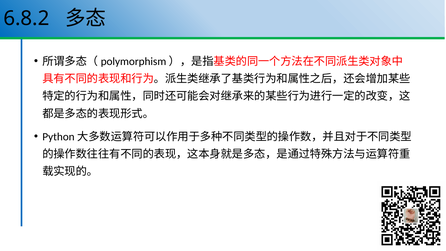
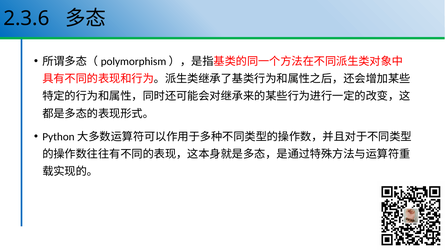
6.8.2: 6.8.2 -> 2.3.6 (26, 18)
